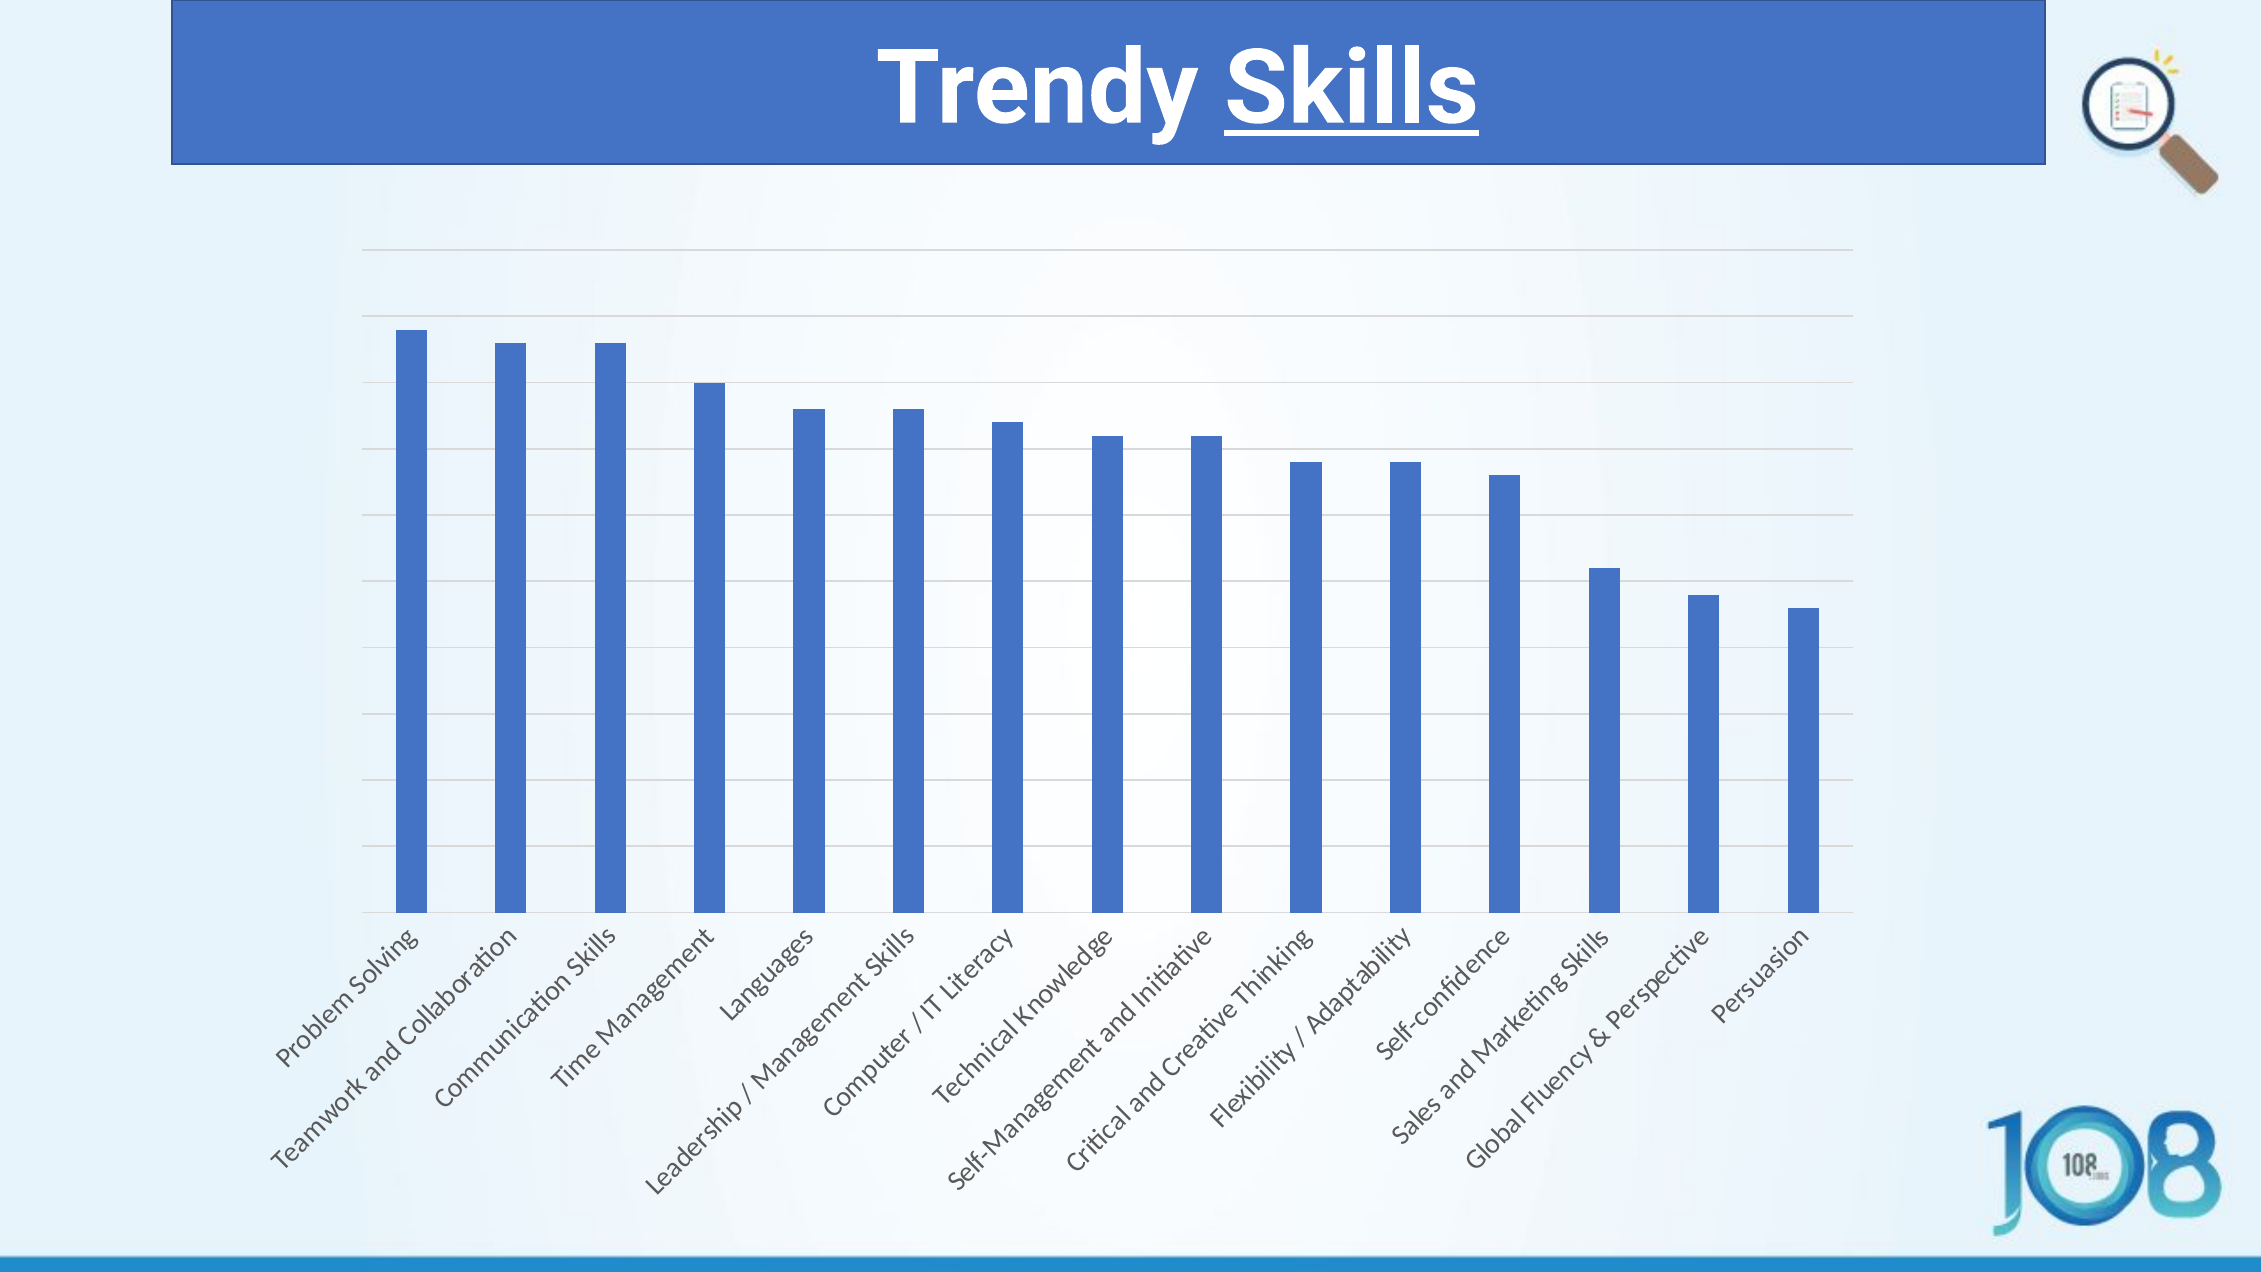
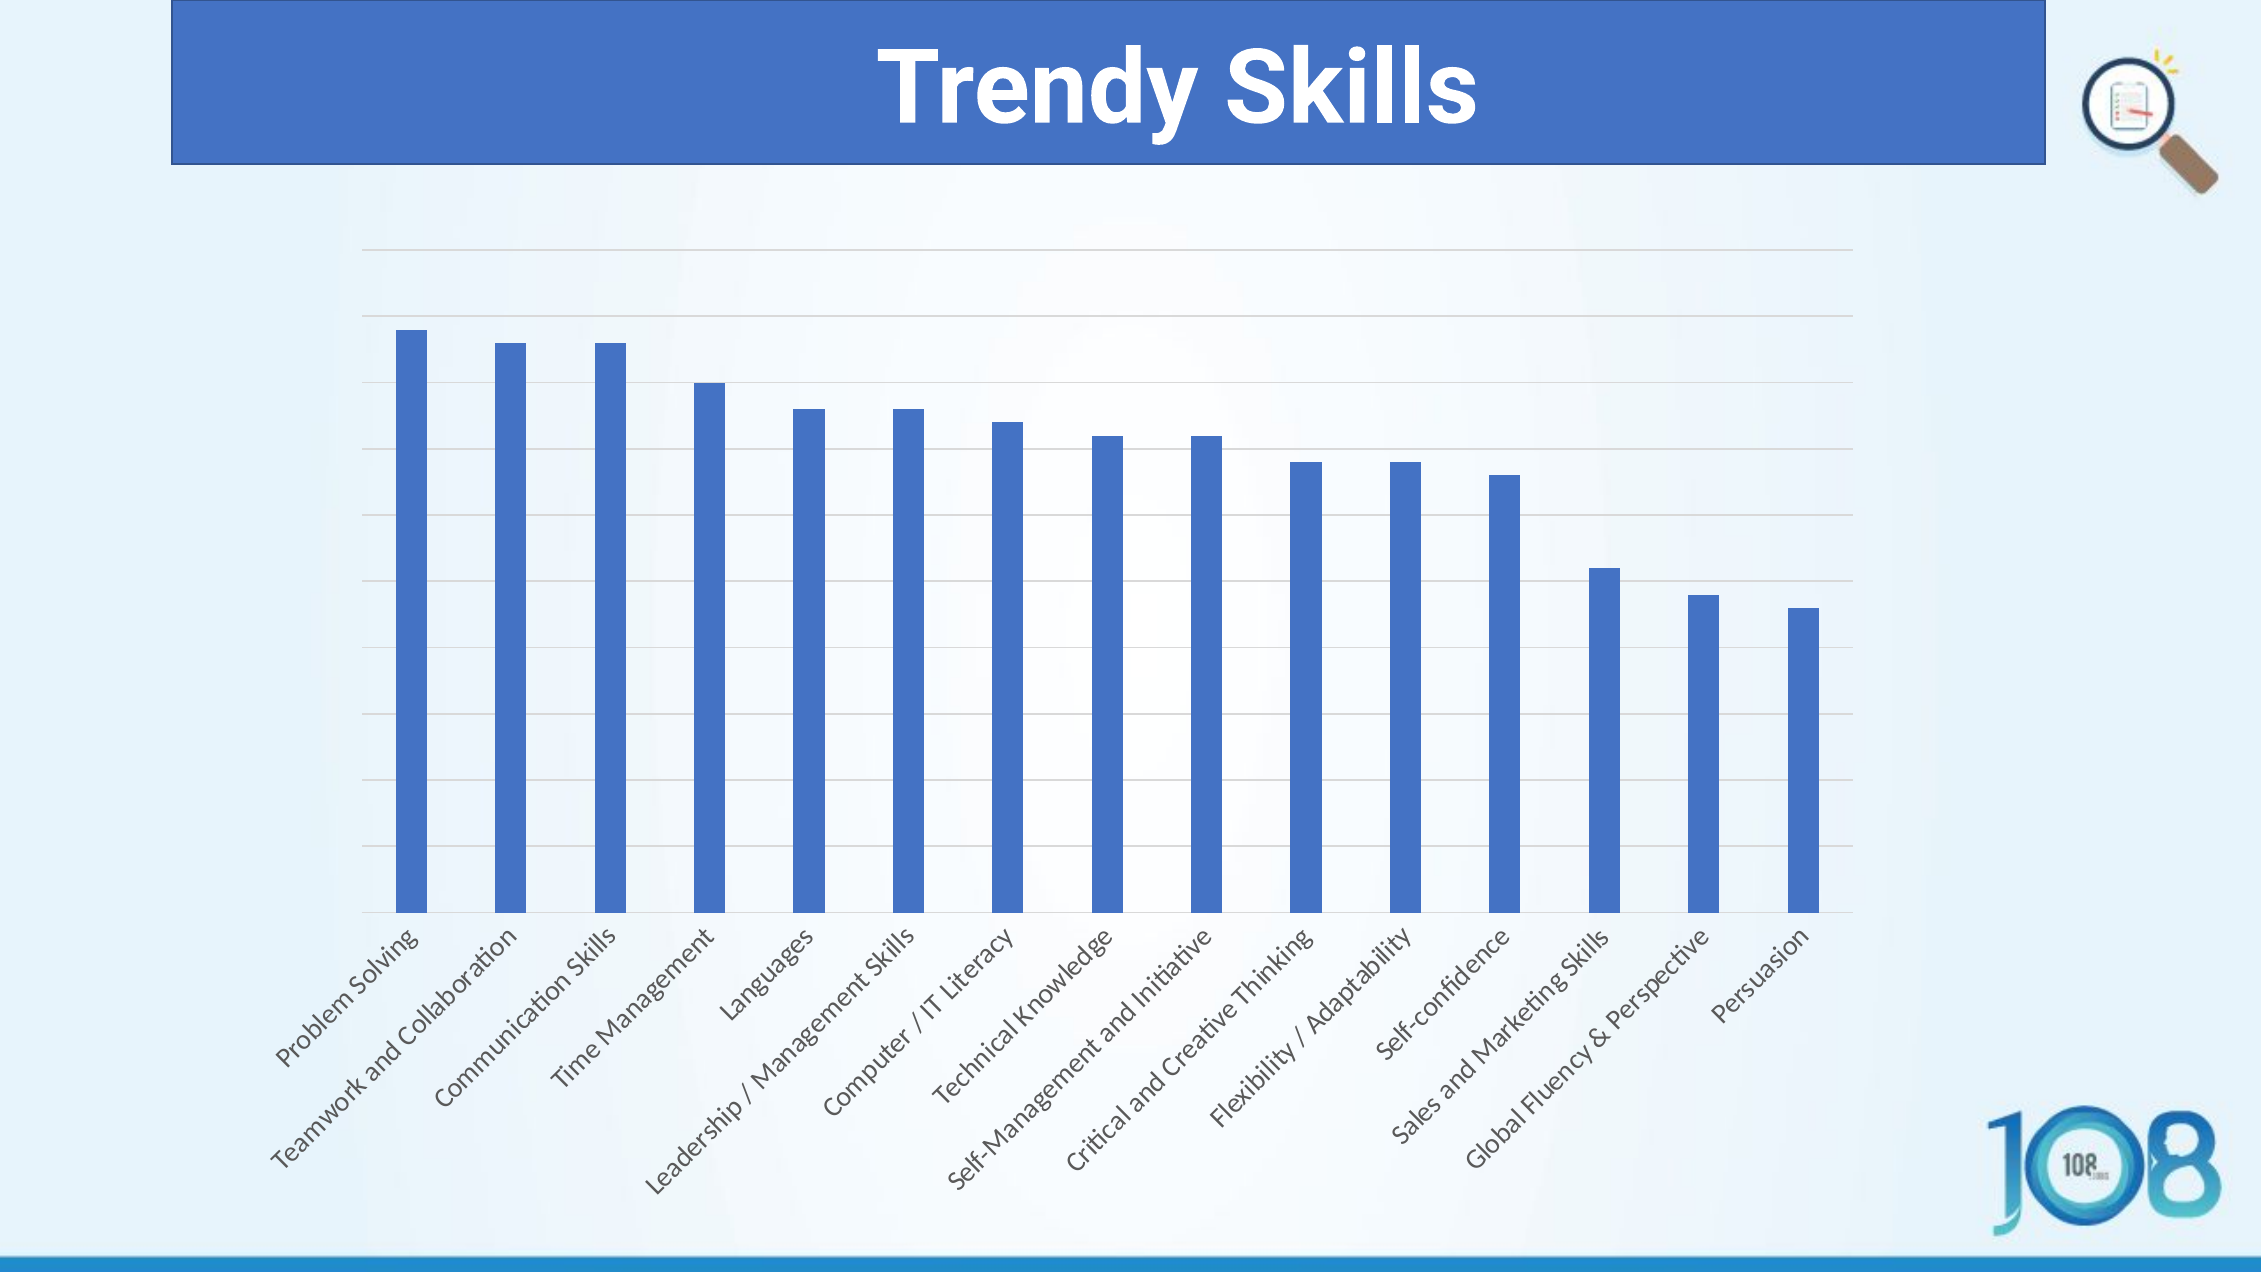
Skills underline: present -> none (1352, 89)
